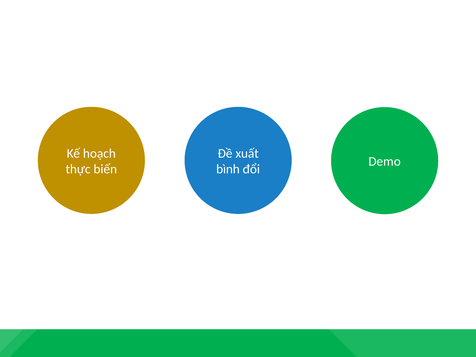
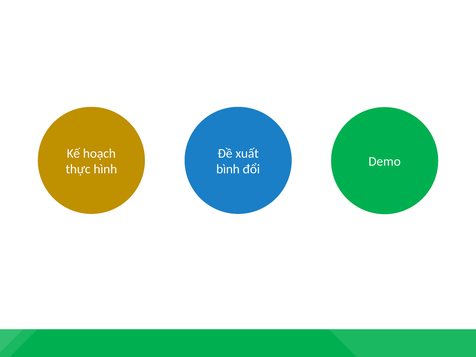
biến: biến -> hình (105, 169)
